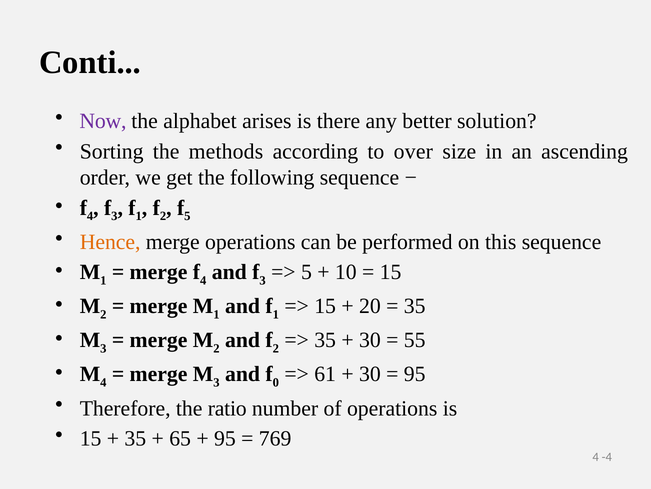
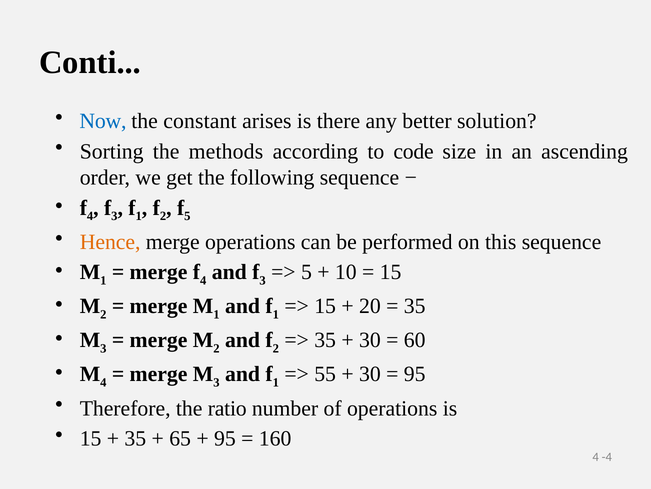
Now colour: purple -> blue (103, 121)
alphabet: alphabet -> constant (200, 121)
over: over -> code (414, 151)
55: 55 -> 60 (415, 340)
0: 0 -> 1 (276, 382)
61: 61 -> 55 (325, 374)
769: 769 -> 160 (275, 438)
